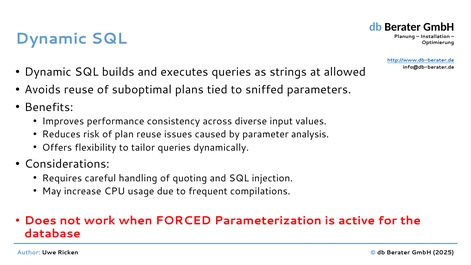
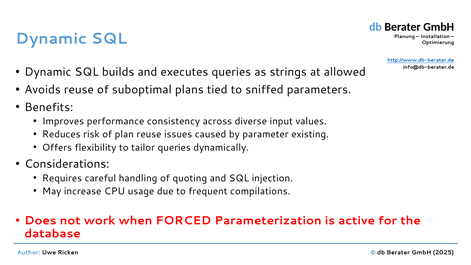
analysis: analysis -> existing (310, 134)
